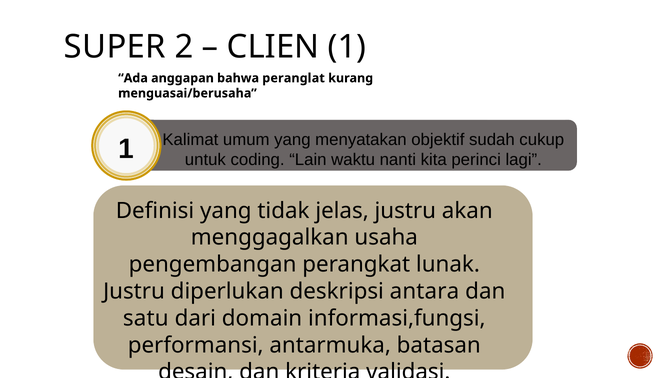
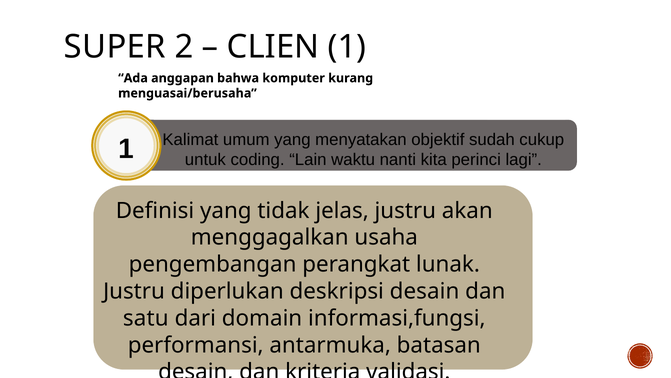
peranglat: peranglat -> komputer (294, 78)
deskripsi antara: antara -> desain (425, 291)
